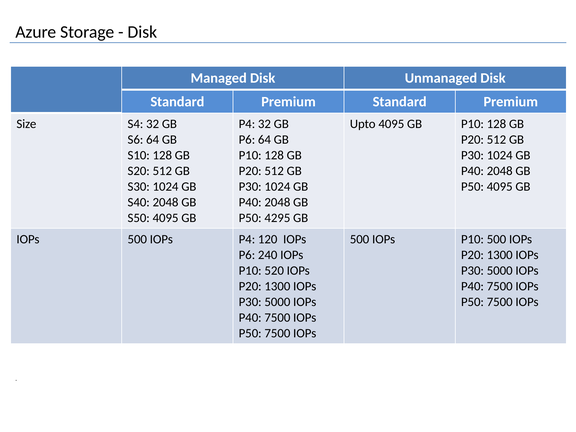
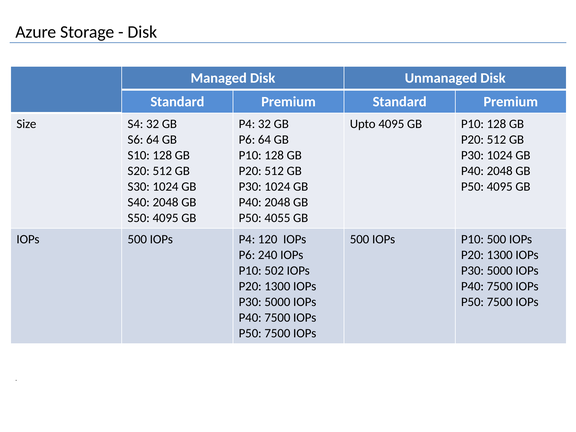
4295: 4295 -> 4055 (277, 218)
520: 520 -> 502 (274, 271)
